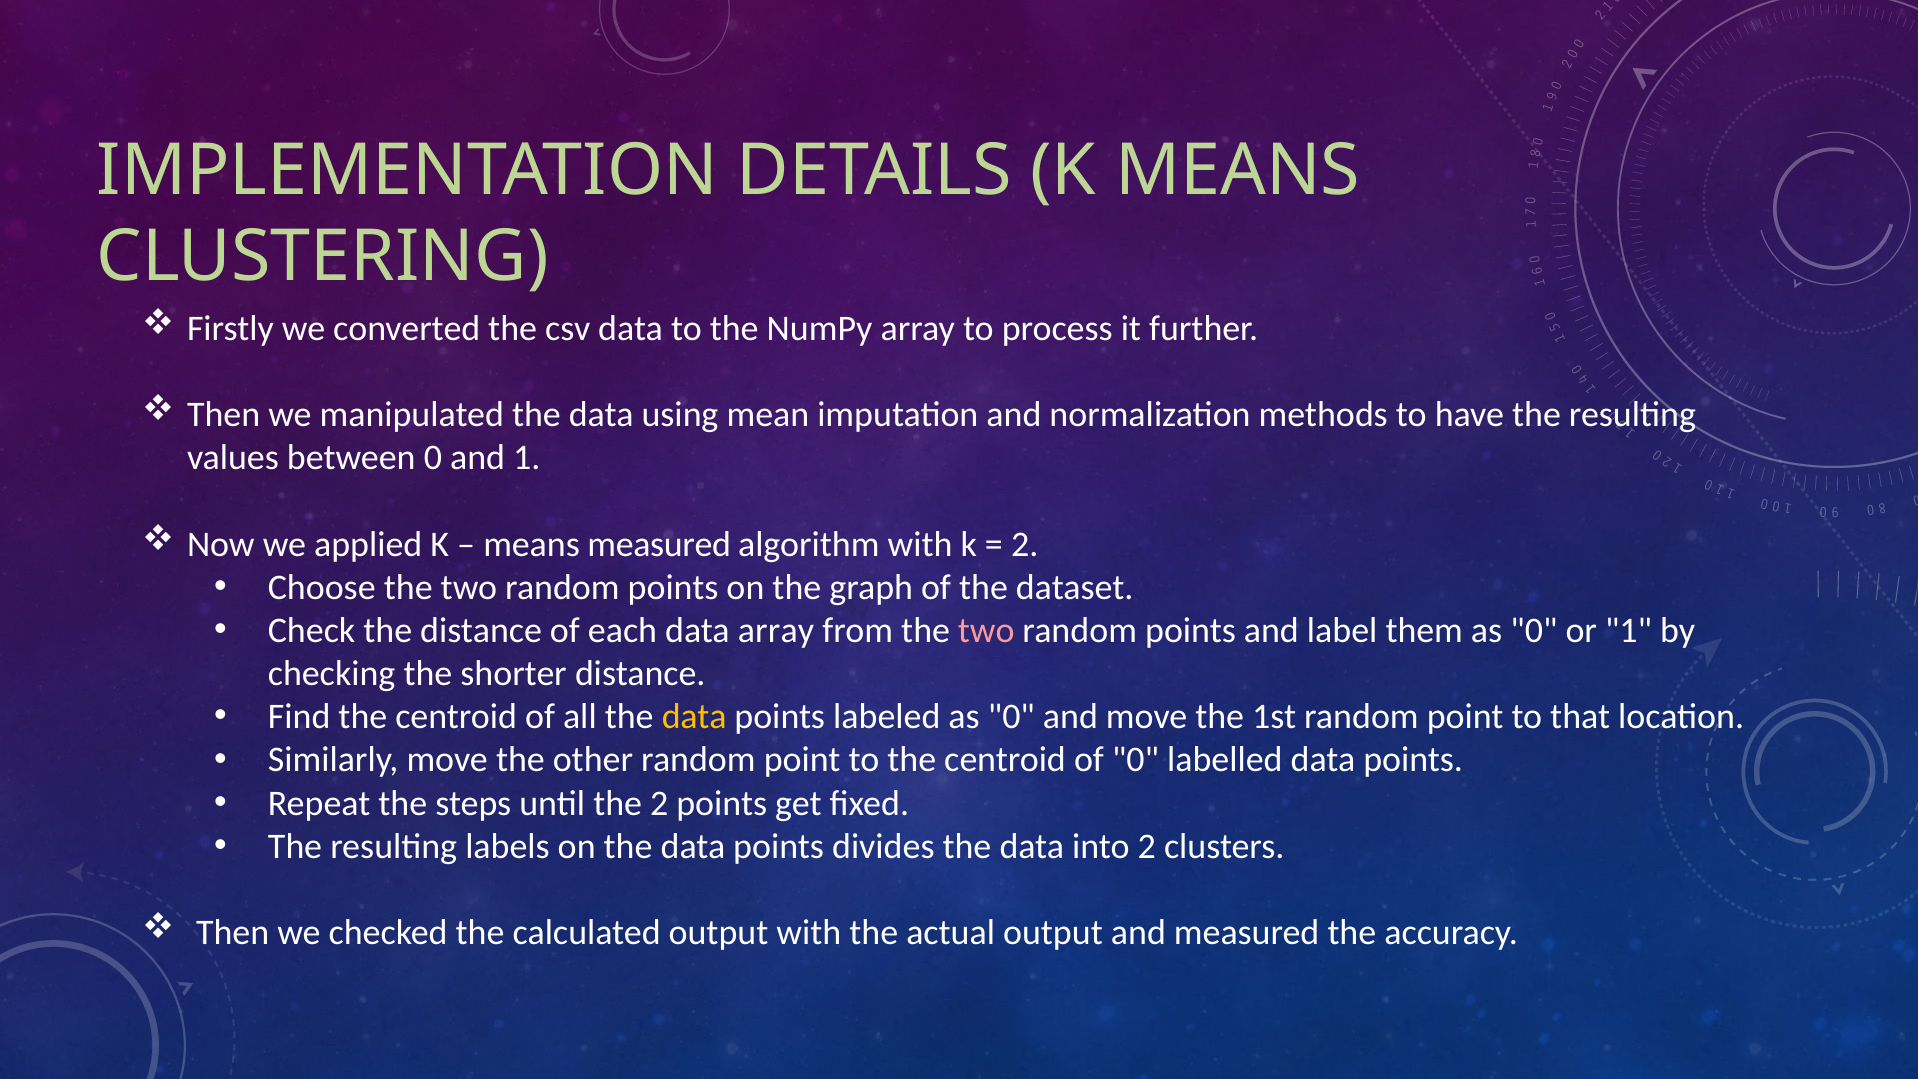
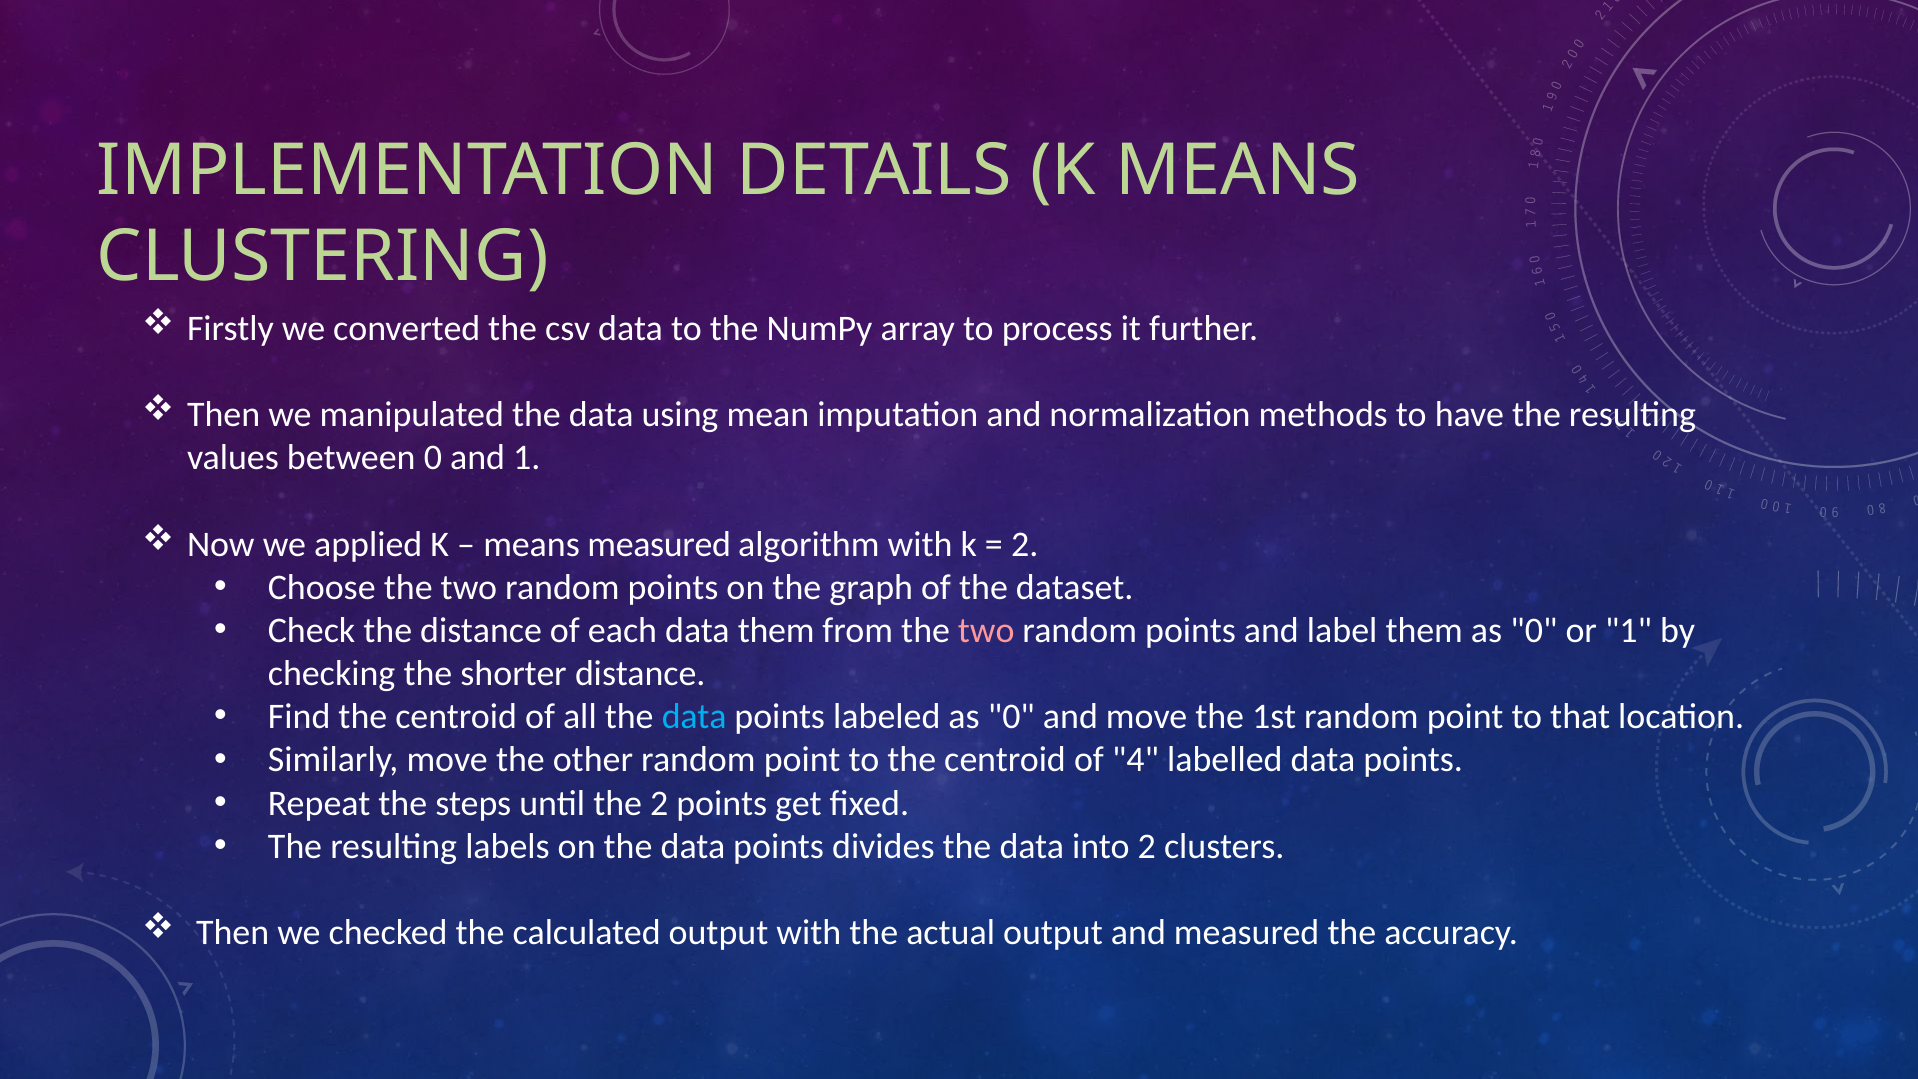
data array: array -> them (776, 631)
data colour: yellow -> light blue (694, 717)
of 0: 0 -> 4 (1136, 760)
